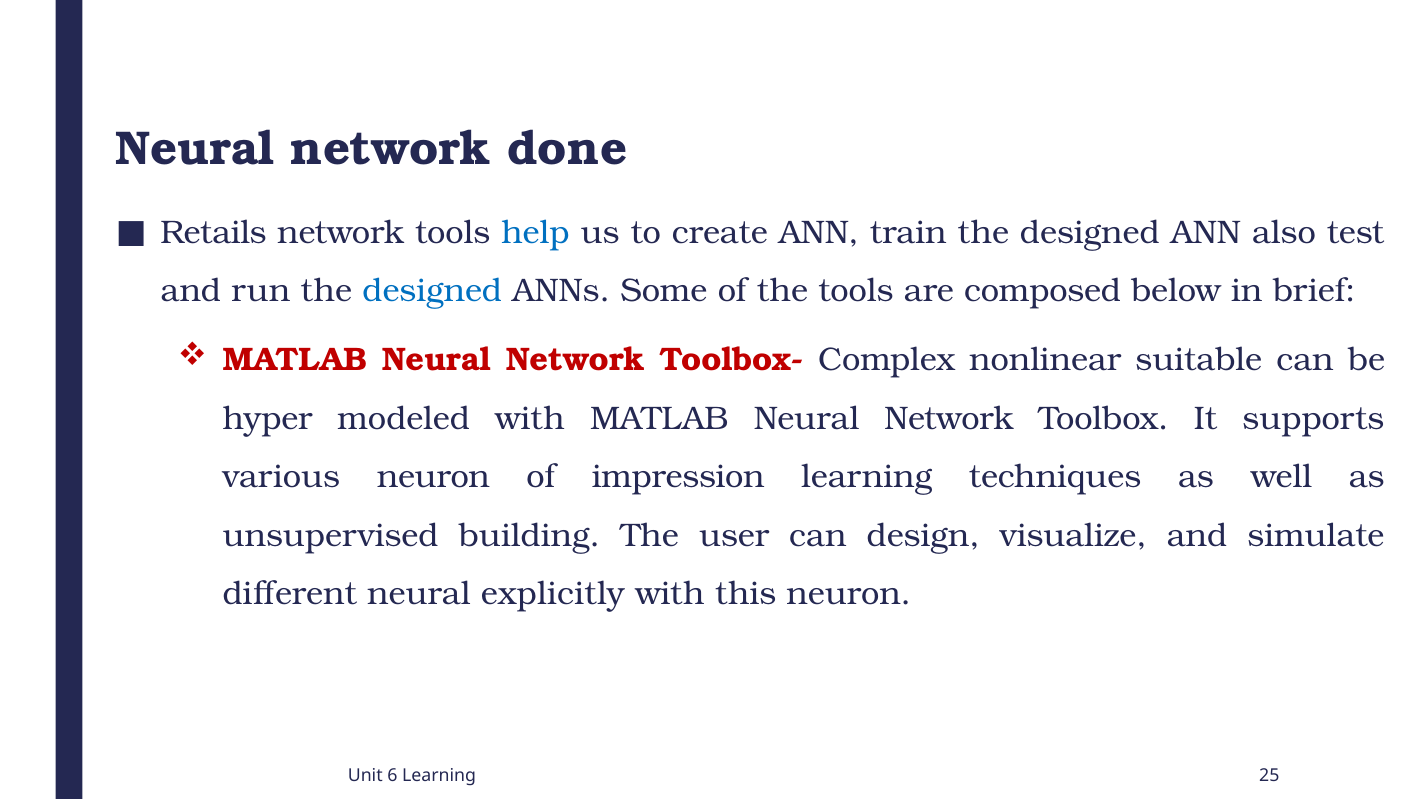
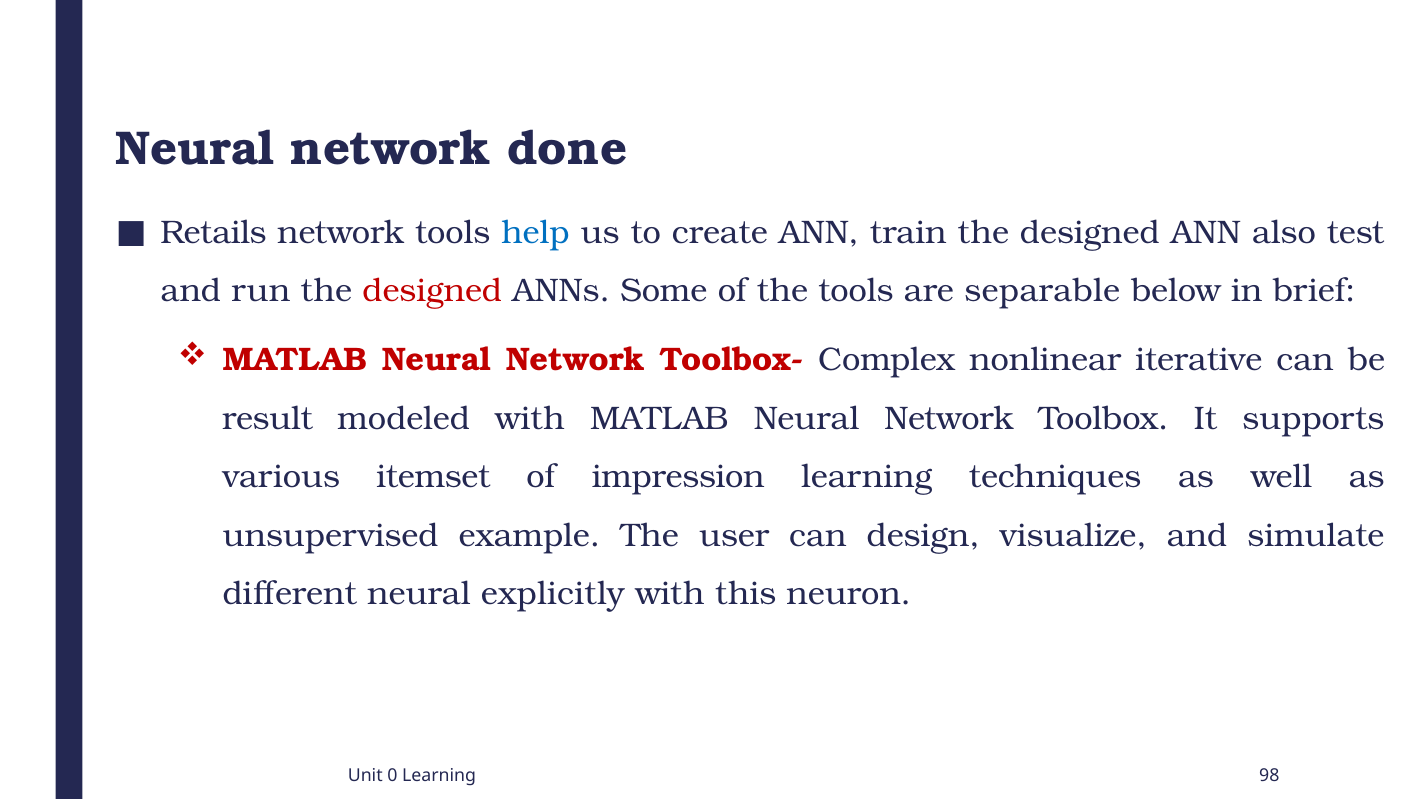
designed colour: blue -> red (432, 291)
composed: composed -> separable (1042, 291)
suitable: suitable -> iterative (1199, 360)
hyper: hyper -> result (268, 419)
various neuron: neuron -> itemset (433, 477)
building: building -> example (529, 536)
6: 6 -> 0 (392, 775)
25: 25 -> 98 (1269, 775)
